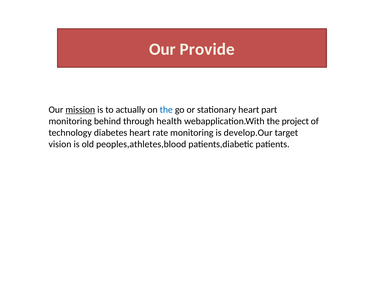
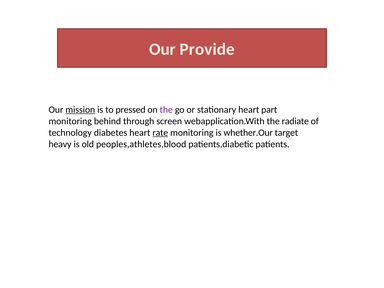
actually: actually -> pressed (131, 110)
the colour: blue -> purple (166, 110)
health: health -> screen (169, 121)
project: project -> radiate (295, 121)
rate underline: none -> present (160, 133)
develop.Our: develop.Our -> whether.Our (248, 133)
vision: vision -> heavy (60, 144)
